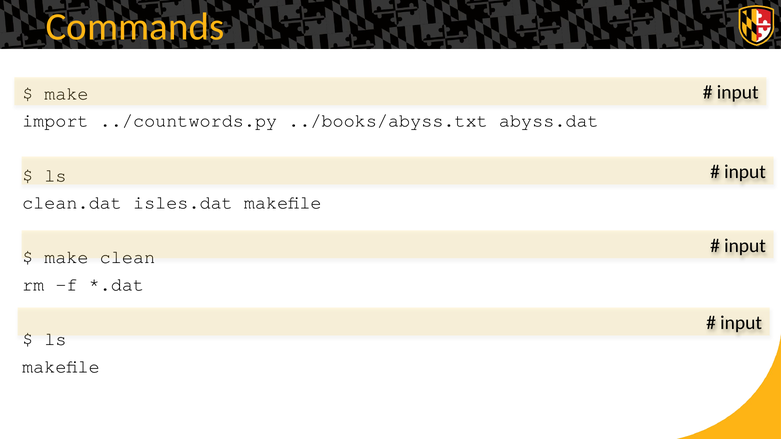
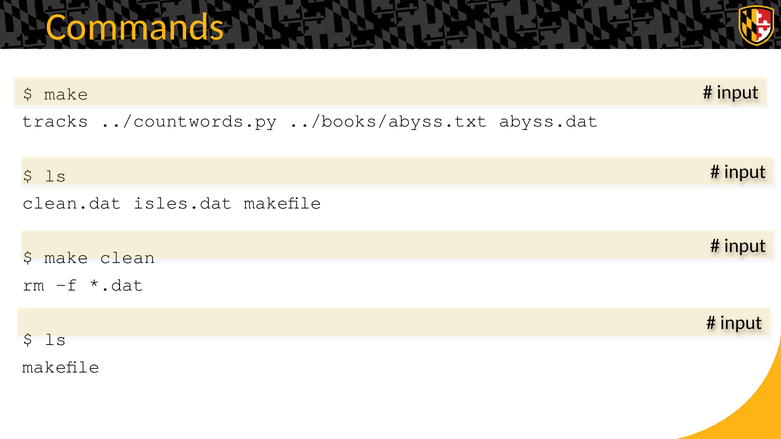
import: import -> tracks (55, 121)
